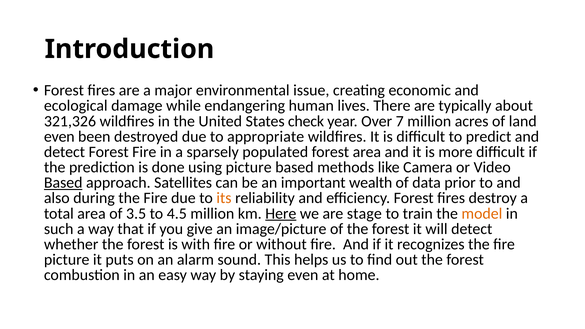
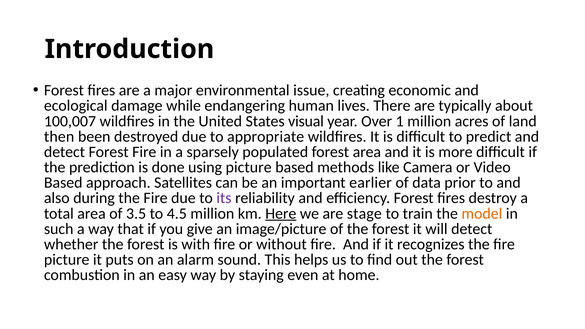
321,326: 321,326 -> 100,007 (70, 121)
check: check -> visual (306, 121)
7: 7 -> 1 (400, 121)
even: even -> then (59, 137)
Based underline: present -> none (63, 183)
wealth: wealth -> earlier (371, 183)
its colour: orange -> purple (224, 198)
